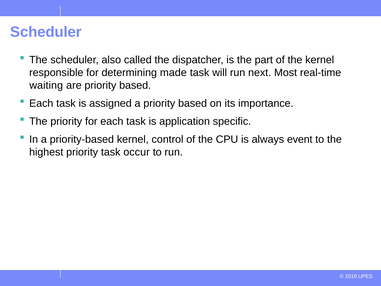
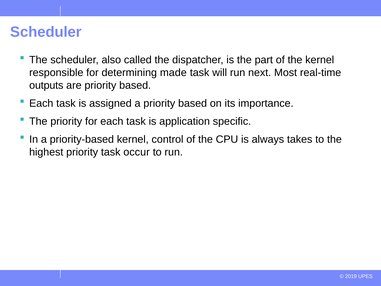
waiting: waiting -> outputs (46, 85)
event: event -> takes (300, 139)
